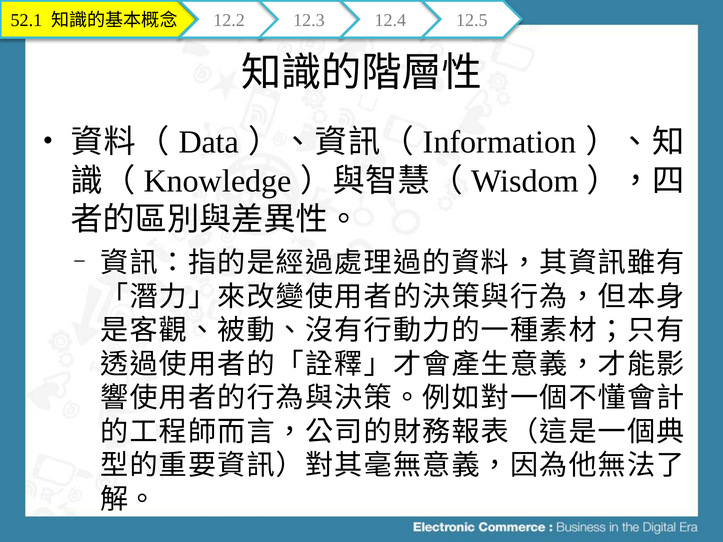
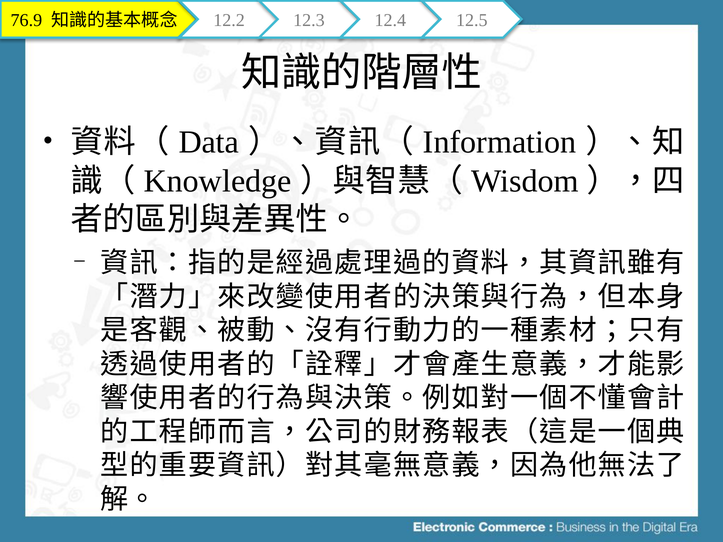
52.1: 52.1 -> 76.9 (26, 20)
